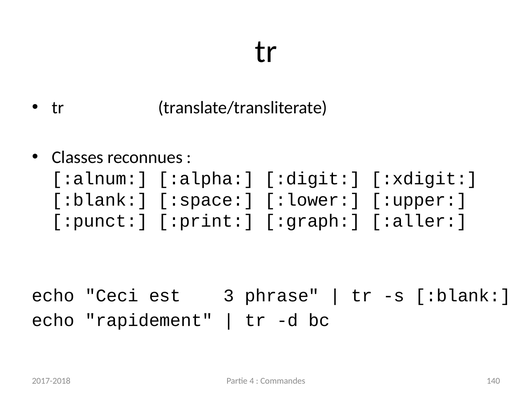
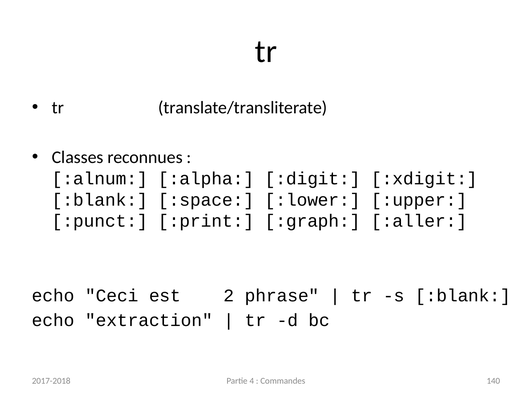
3: 3 -> 2 (229, 296)
rapidement: rapidement -> extraction (149, 320)
